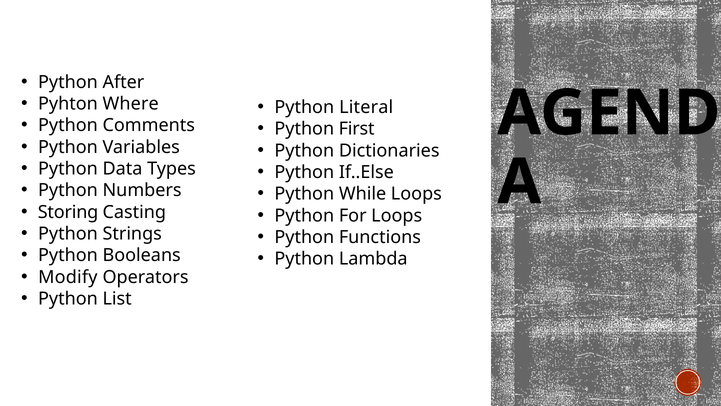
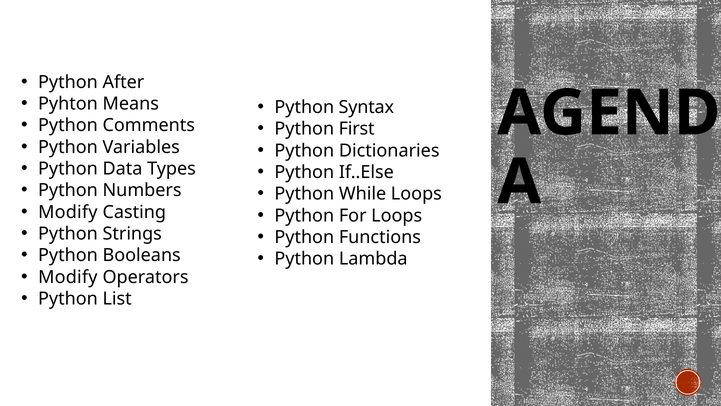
Where: Where -> Means (131, 104)
Literal: Literal -> Syntax (366, 107)
Storing: Storing -> Modify (68, 212)
